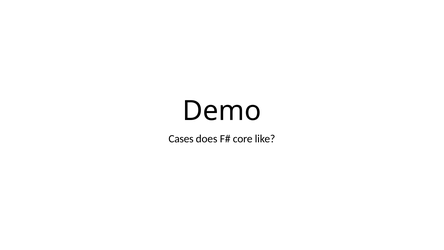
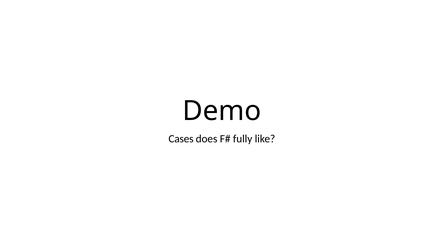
core: core -> fully (243, 139)
